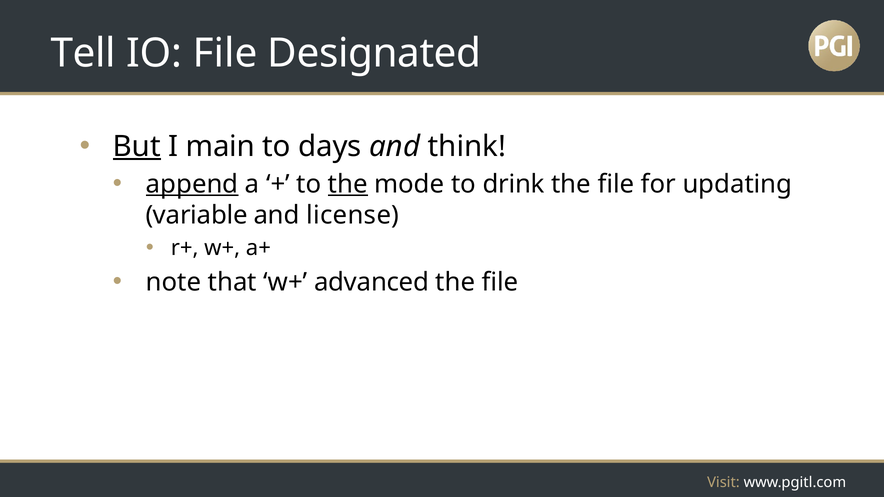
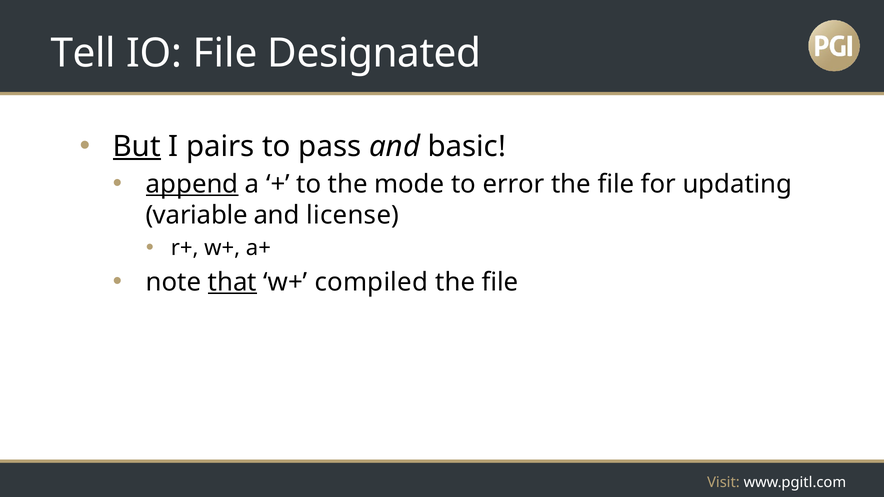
main: main -> pairs (220, 146)
days: days -> pass (330, 146)
think: think -> basic (467, 146)
the underline: present -> none (348, 184)
drink: drink -> error (514, 184)
that underline: none -> present (232, 282)
advanced: advanced -> compiled (371, 282)
